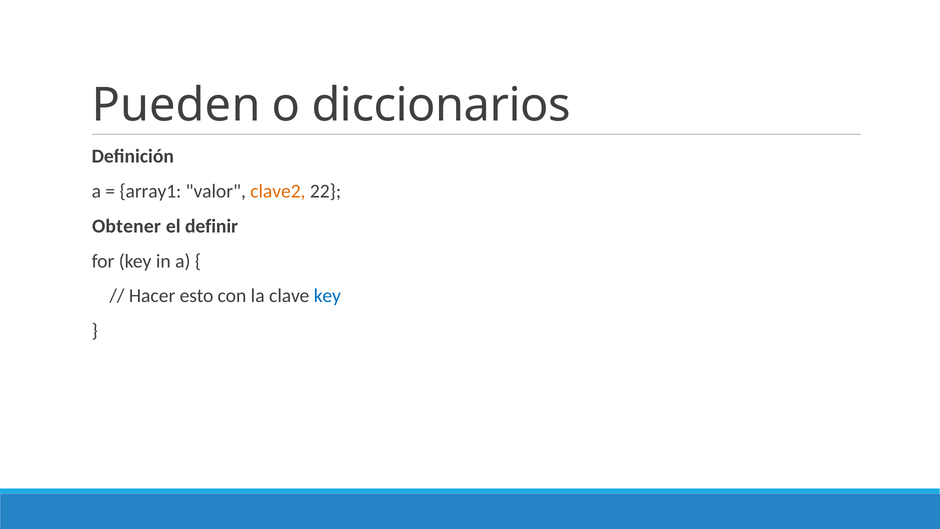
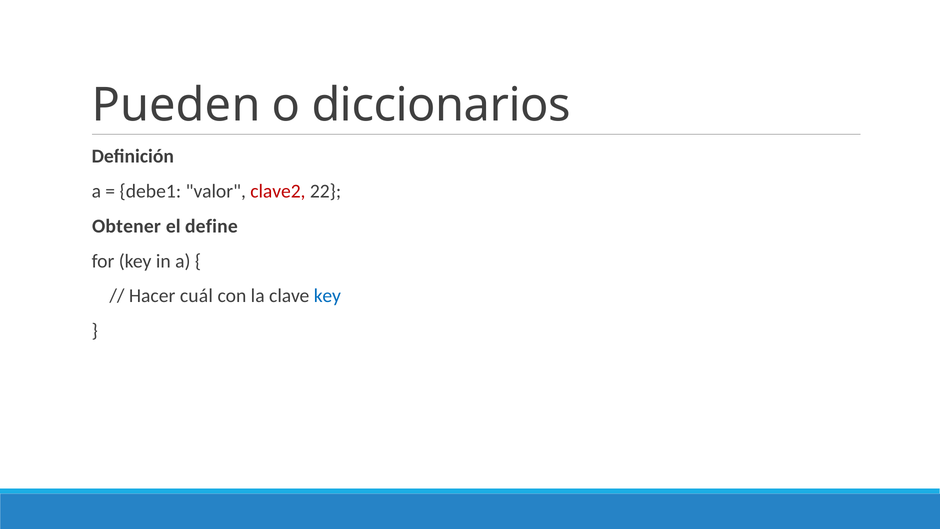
array1: array1 -> debe1 (150, 191)
clave2 colour: orange -> red (278, 191)
definir: definir -> define (211, 226)
esto: esto -> cuál (196, 296)
